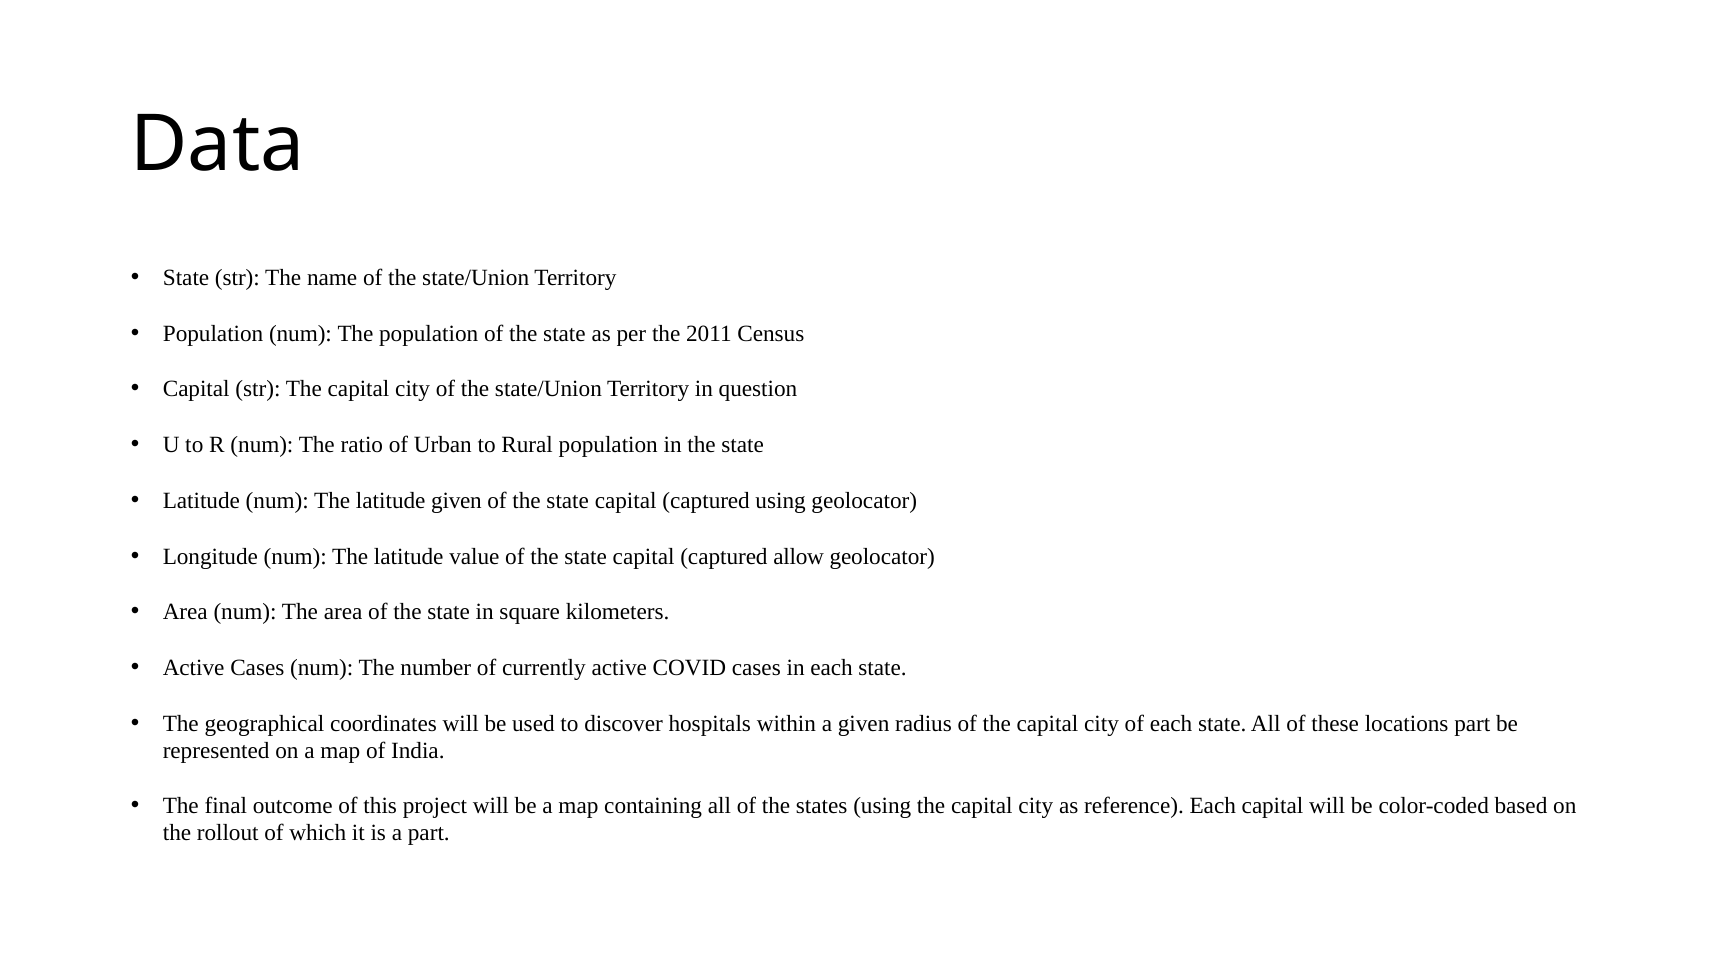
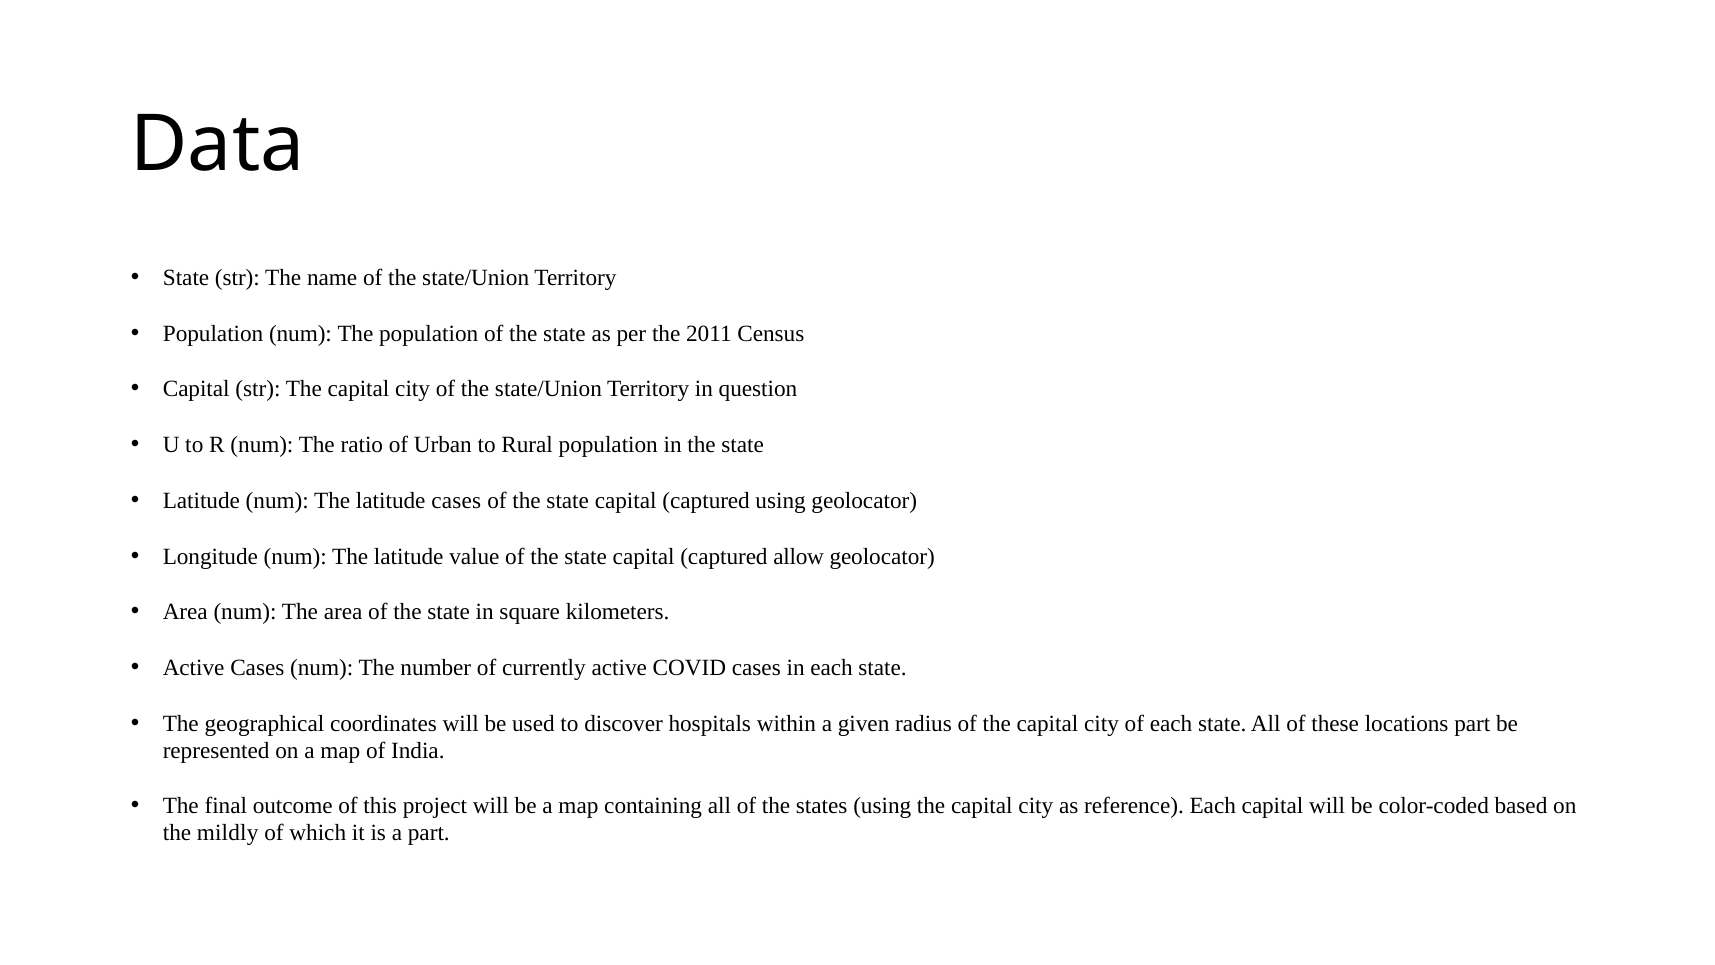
latitude given: given -> cases (456, 501)
rollout: rollout -> mildly (228, 833)
